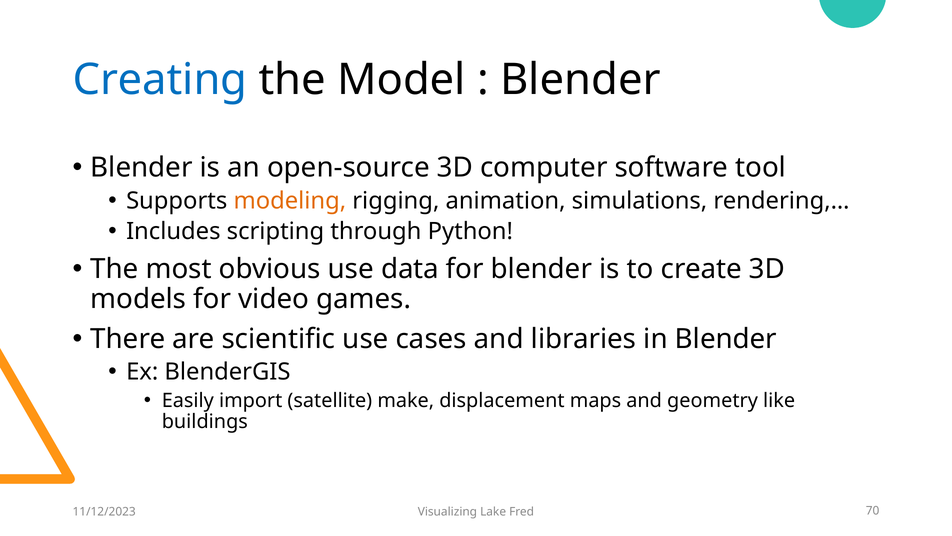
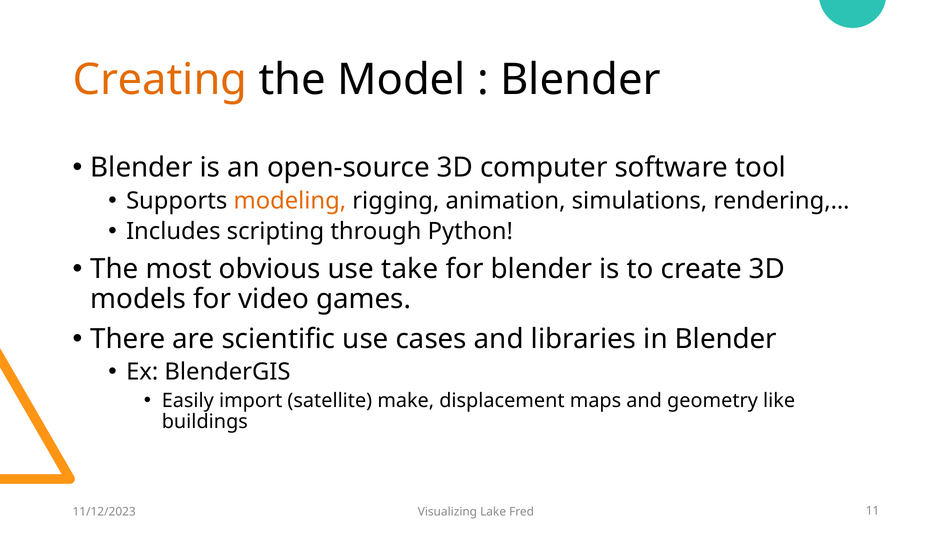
Creating colour: blue -> orange (160, 80)
data: data -> take (410, 269)
70: 70 -> 11 (873, 510)
